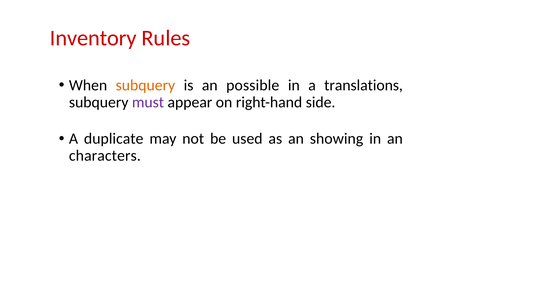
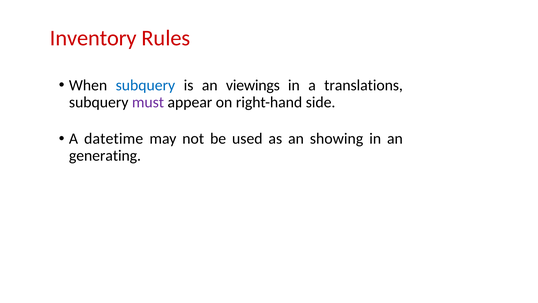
subquery colour: orange -> blue (145, 85)
possible: possible -> viewings (253, 85)
duplicate: duplicate -> datetime (114, 139)
characters: characters -> generating (105, 156)
